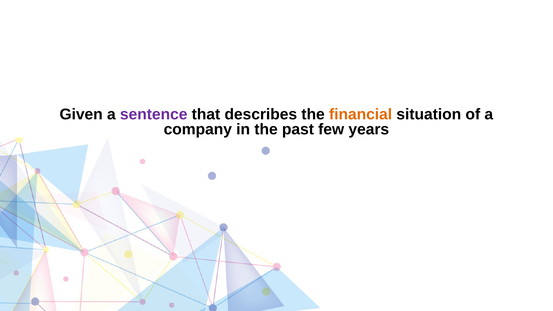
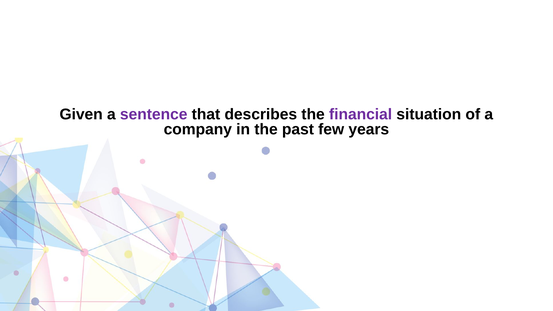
financial colour: orange -> purple (361, 114)
